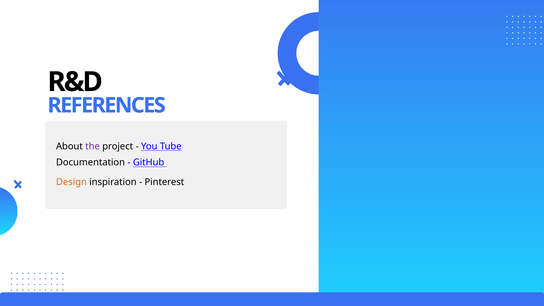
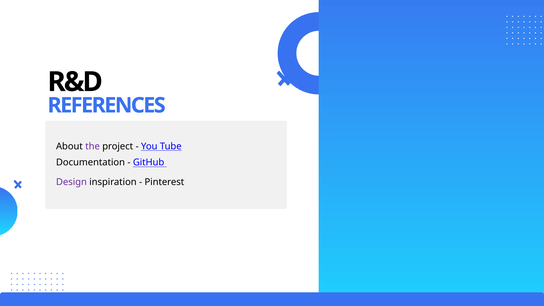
Design colour: orange -> purple (71, 182)
